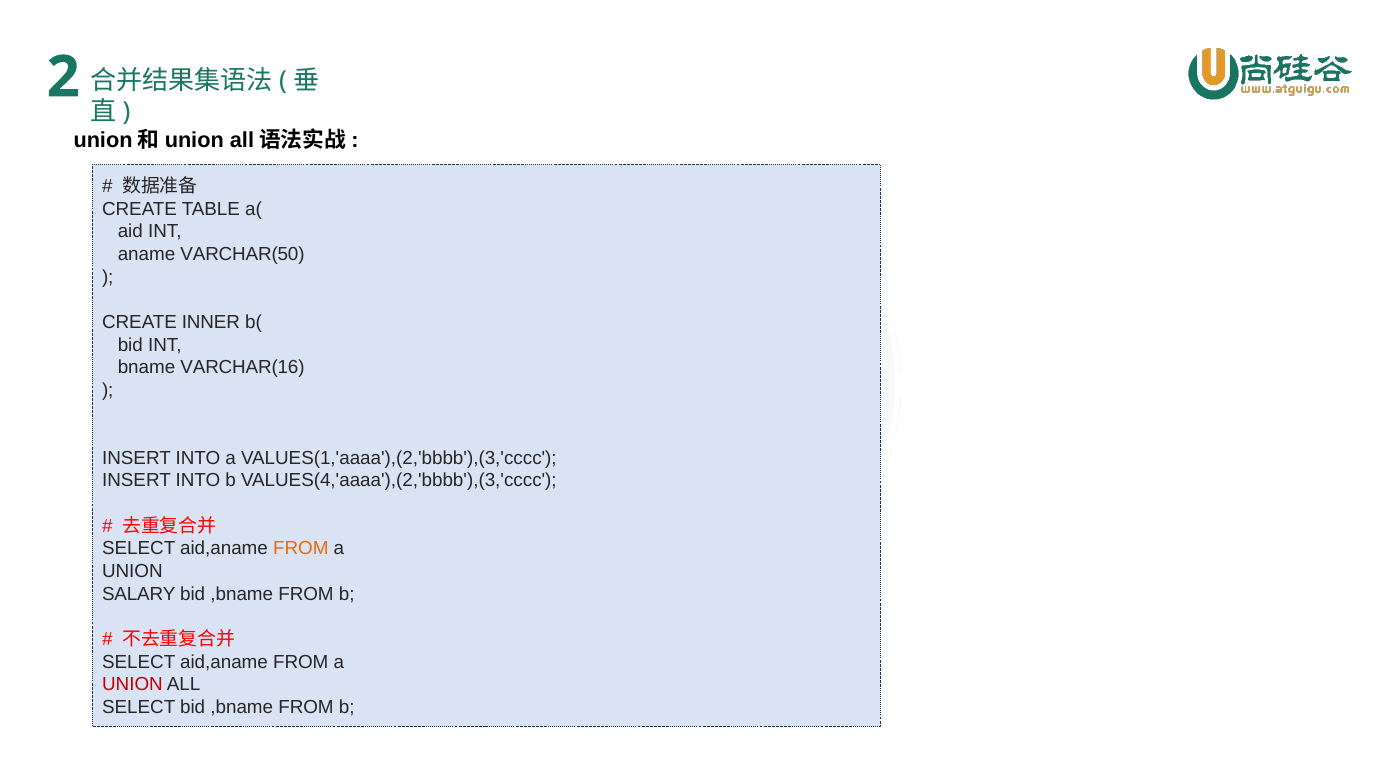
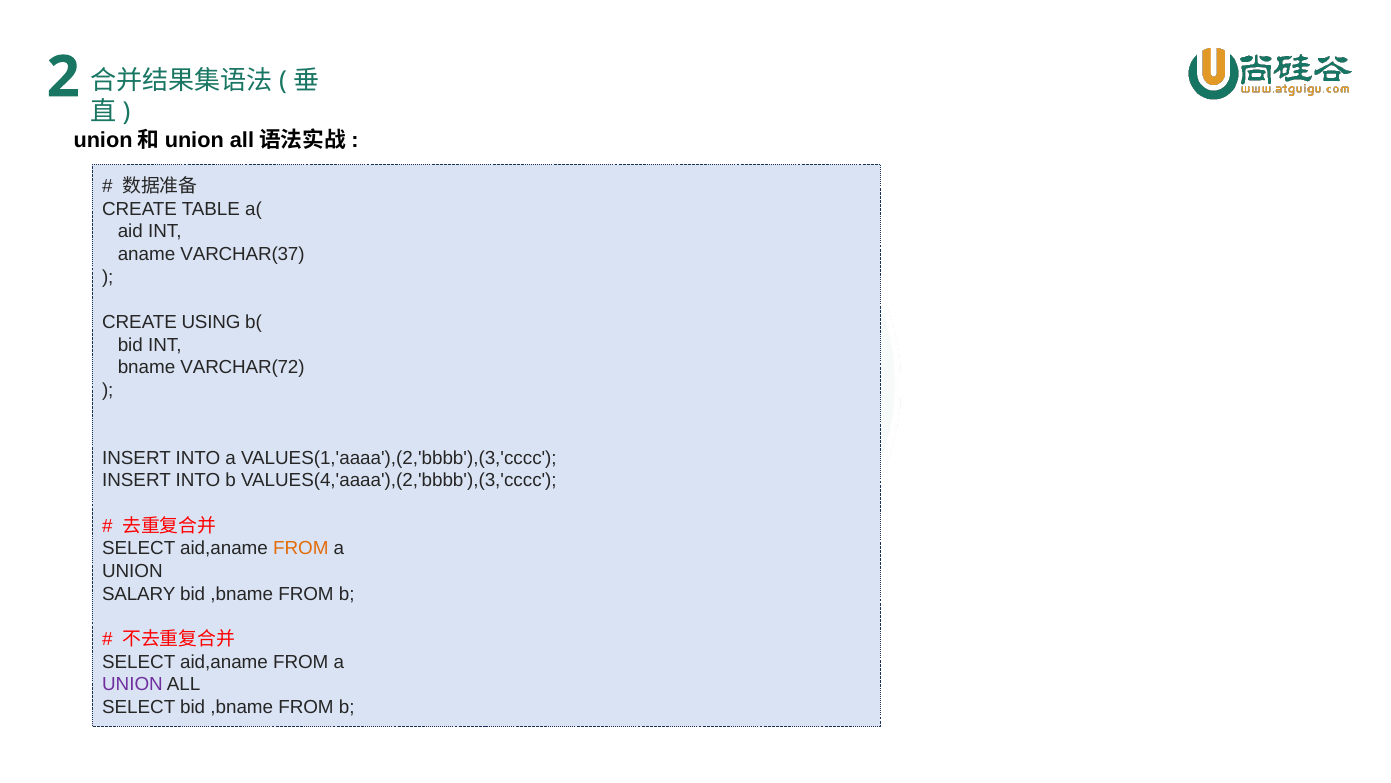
VARCHAR(50: VARCHAR(50 -> VARCHAR(37 (243, 254)
INNER: INNER -> USING (211, 322)
VARCHAR(16: VARCHAR(16 -> VARCHAR(72 (243, 367)
UNION colour: red -> purple (132, 684)
